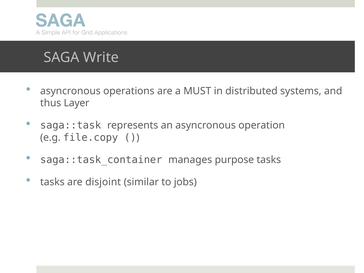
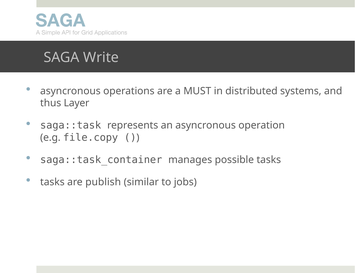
purpose: purpose -> possible (234, 160)
disjoint: disjoint -> publish (103, 182)
